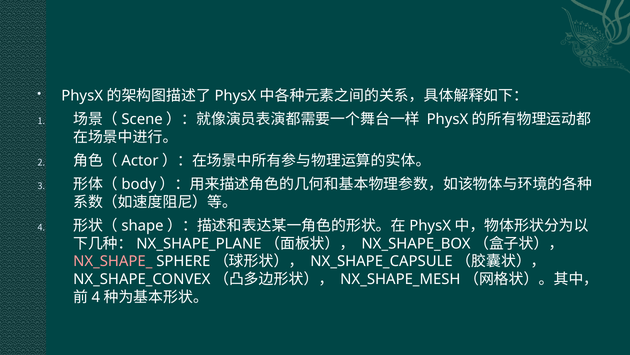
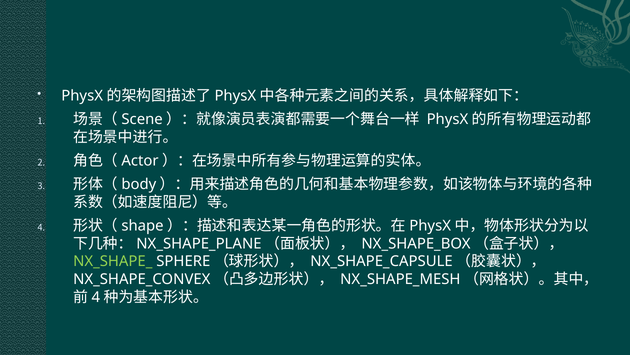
NX_SHAPE_ colour: pink -> light green (113, 261)
